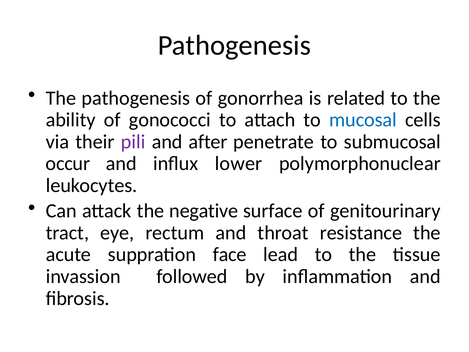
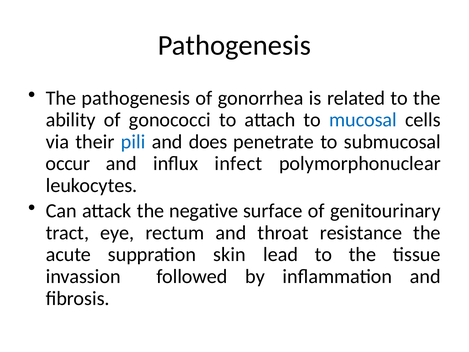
pili colour: purple -> blue (133, 142)
after: after -> does (208, 142)
lower: lower -> infect (239, 163)
face: face -> skin (229, 254)
